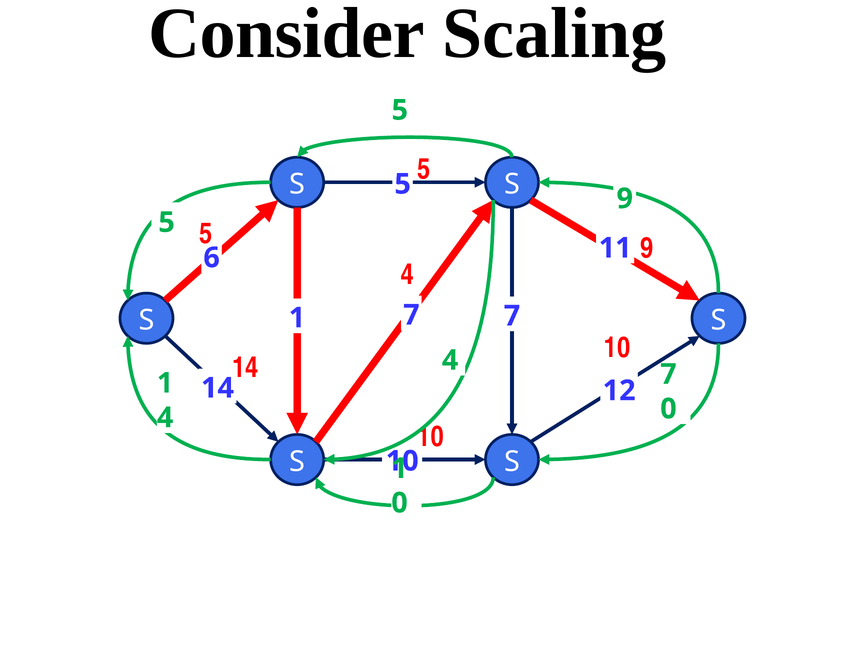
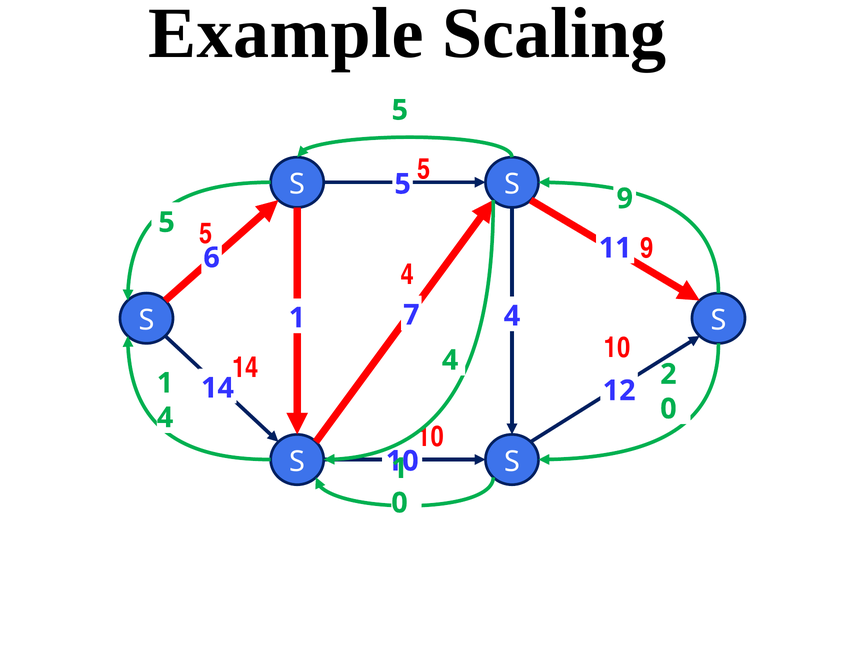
Consider: Consider -> Example (286, 33)
7: 7 -> 4 (512, 316)
7: 7 -> 2 (668, 374)
